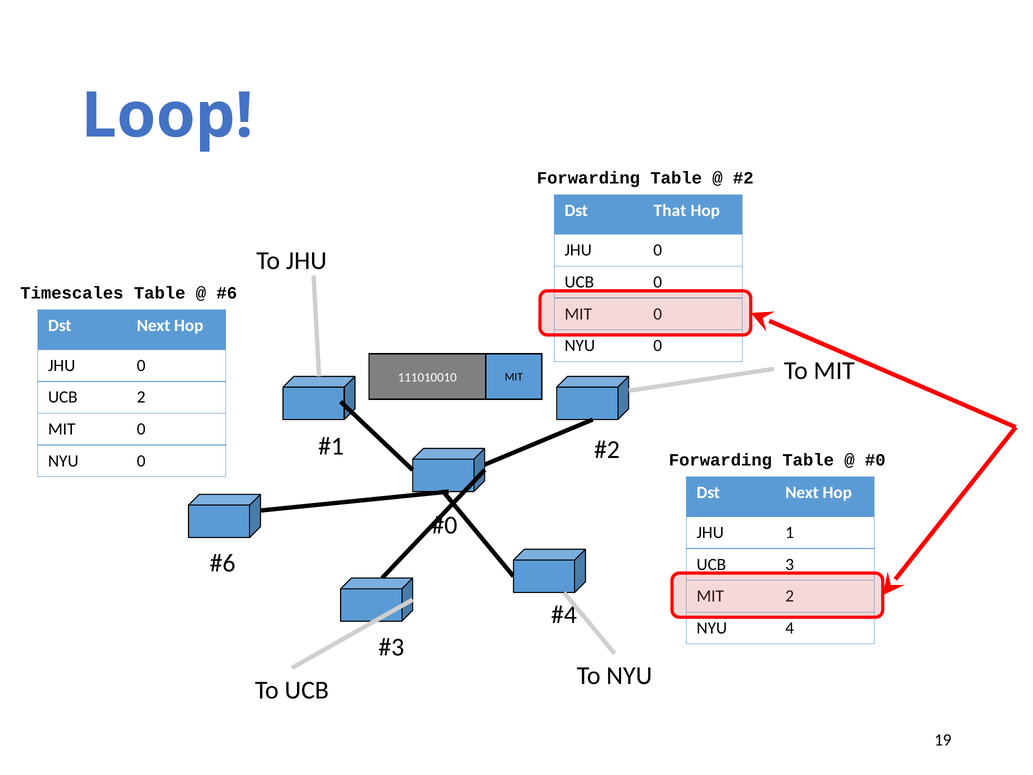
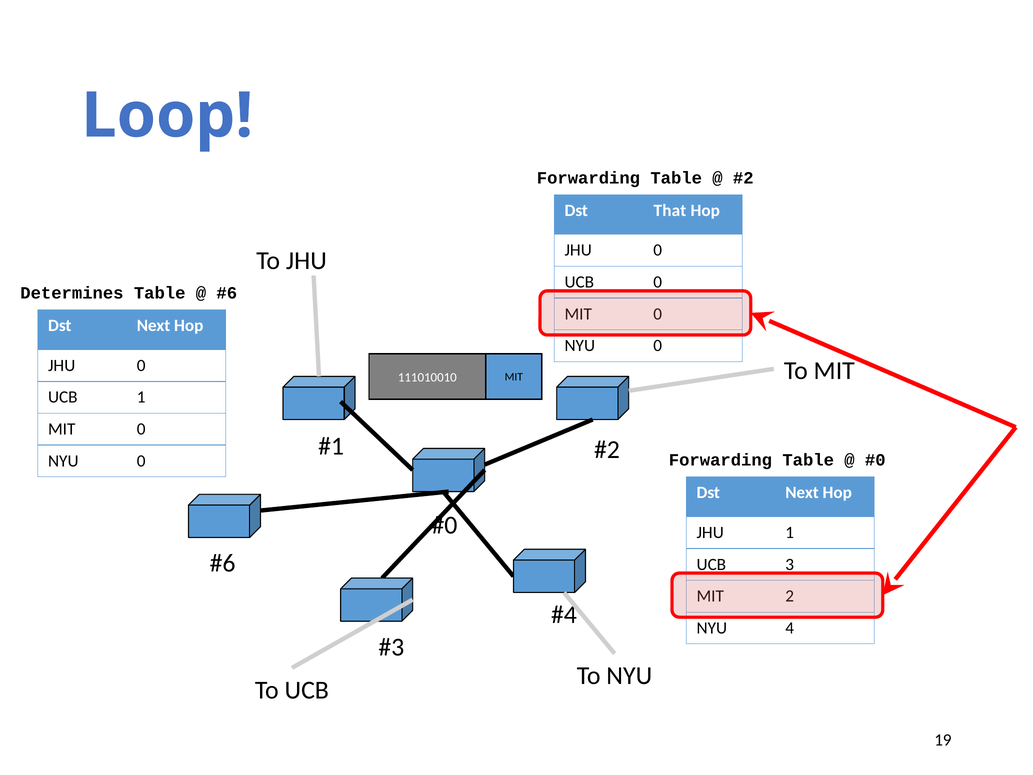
Timescales: Timescales -> Determines (72, 293)
UCB 2: 2 -> 1 (141, 397)
